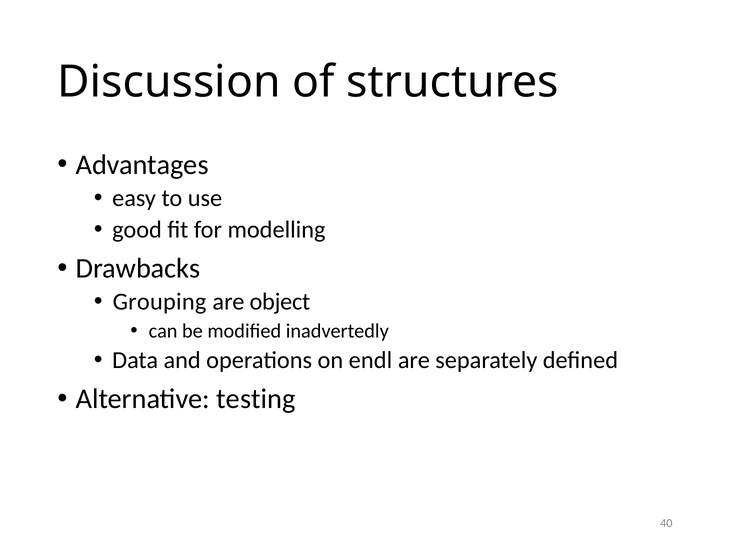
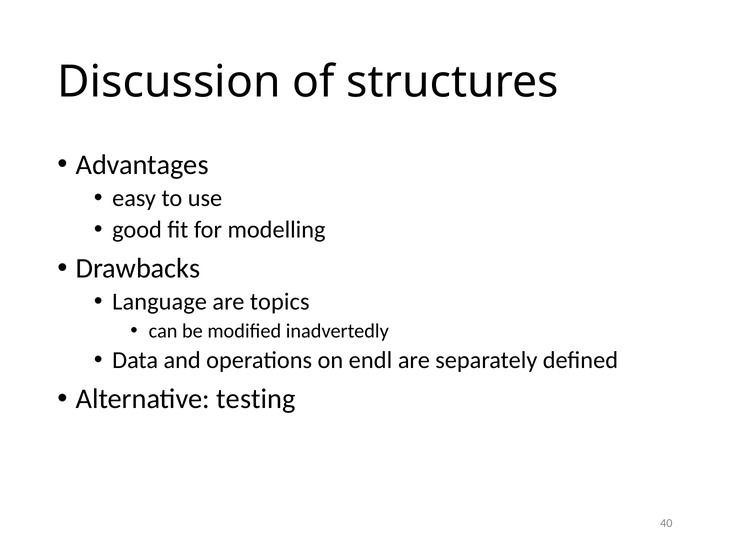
Grouping: Grouping -> Language (160, 302)
object: object -> topics (280, 302)
